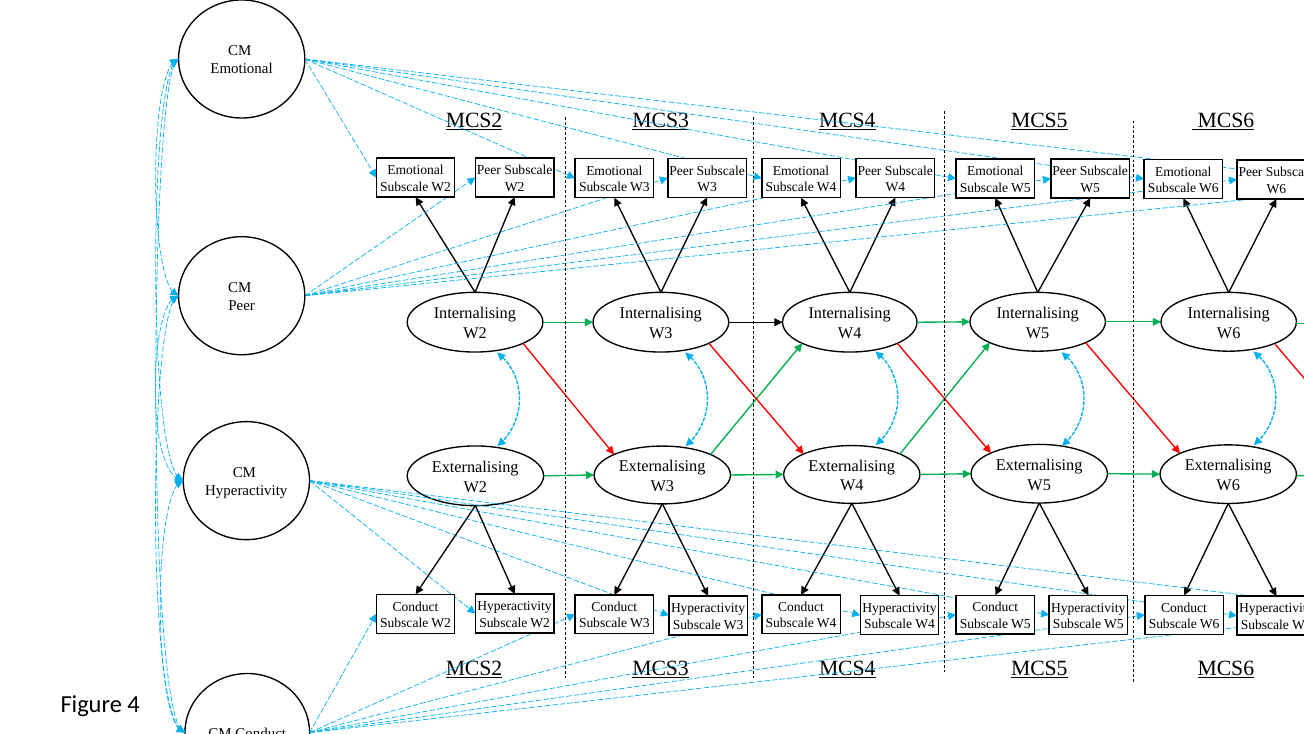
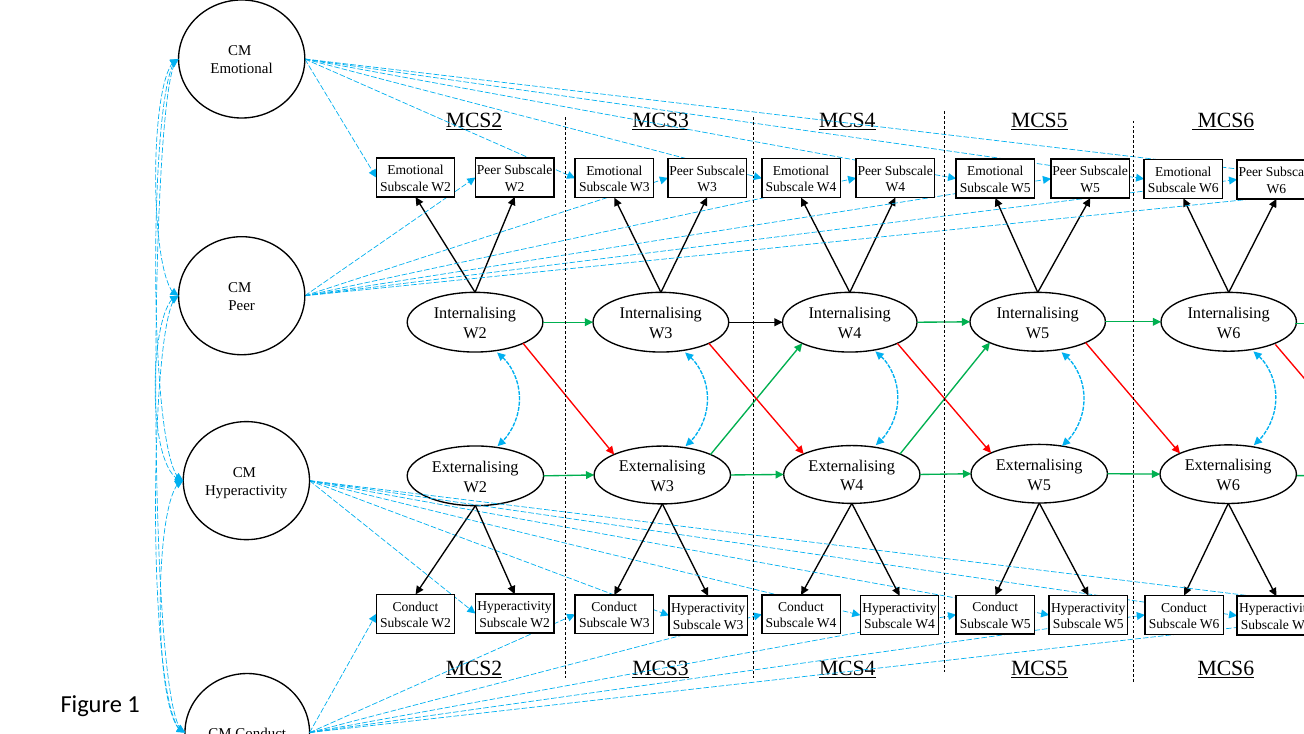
4: 4 -> 1 (134, 704)
